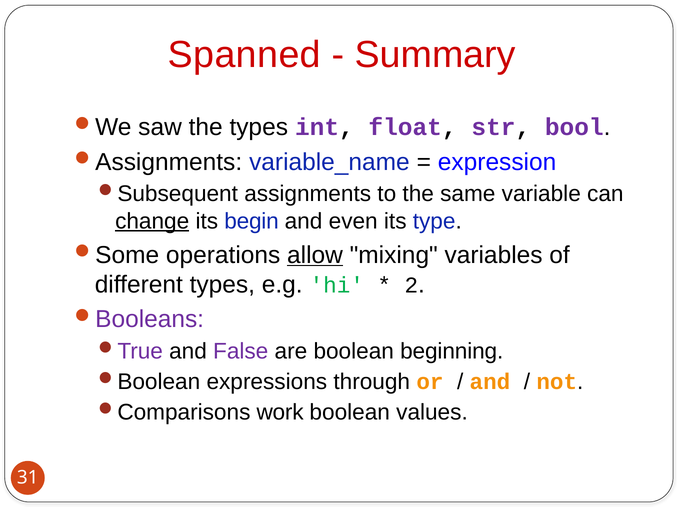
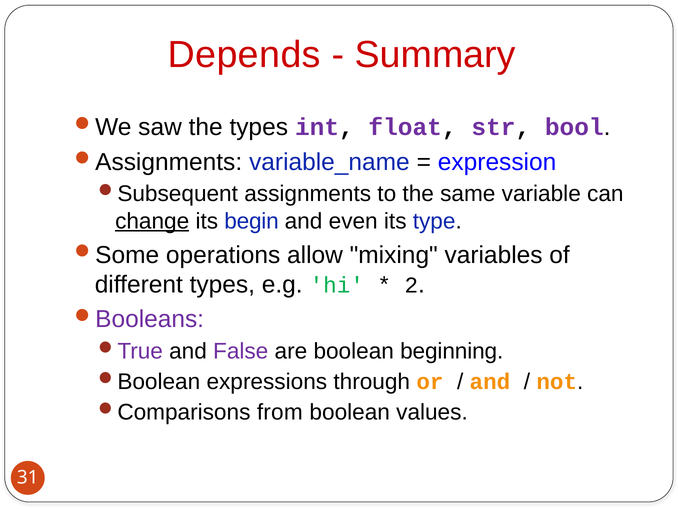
Spanned: Spanned -> Depends (244, 55)
allow underline: present -> none (315, 255)
work: work -> from (280, 412)
